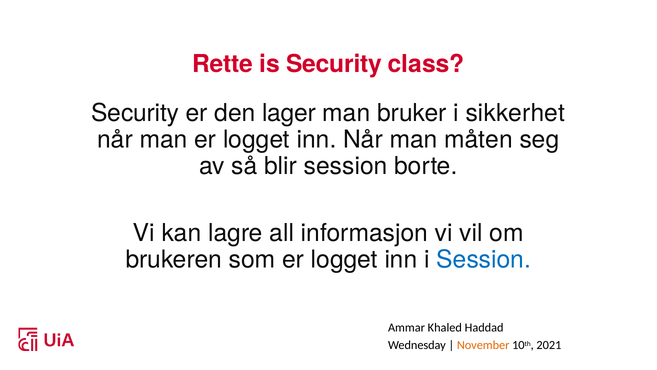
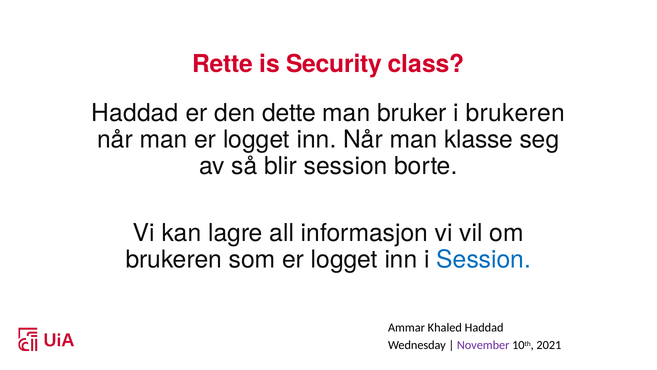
Security: Security -> Haddad (135, 113)
lager: lager -> dette (289, 113)
i sikkerhet: sikkerhet -> brukeren (515, 113)
måten: måten -> klasse (479, 139)
November colour: orange -> purple (483, 345)
